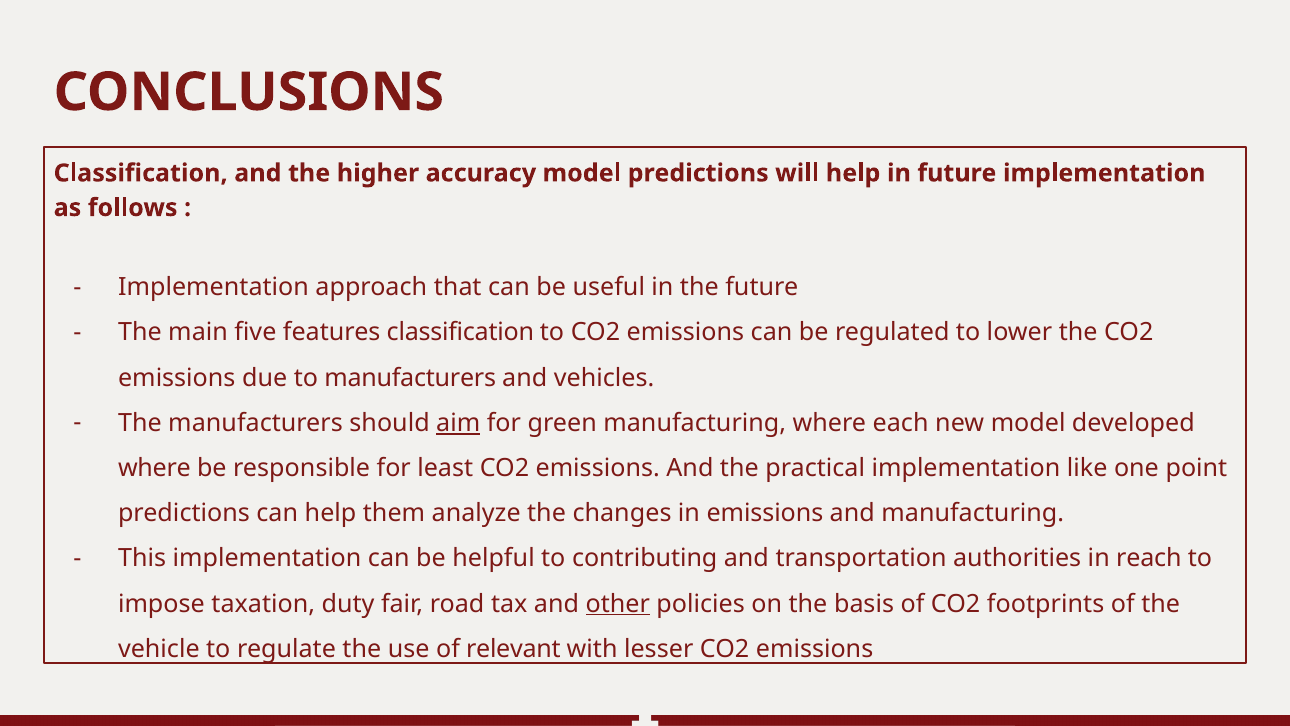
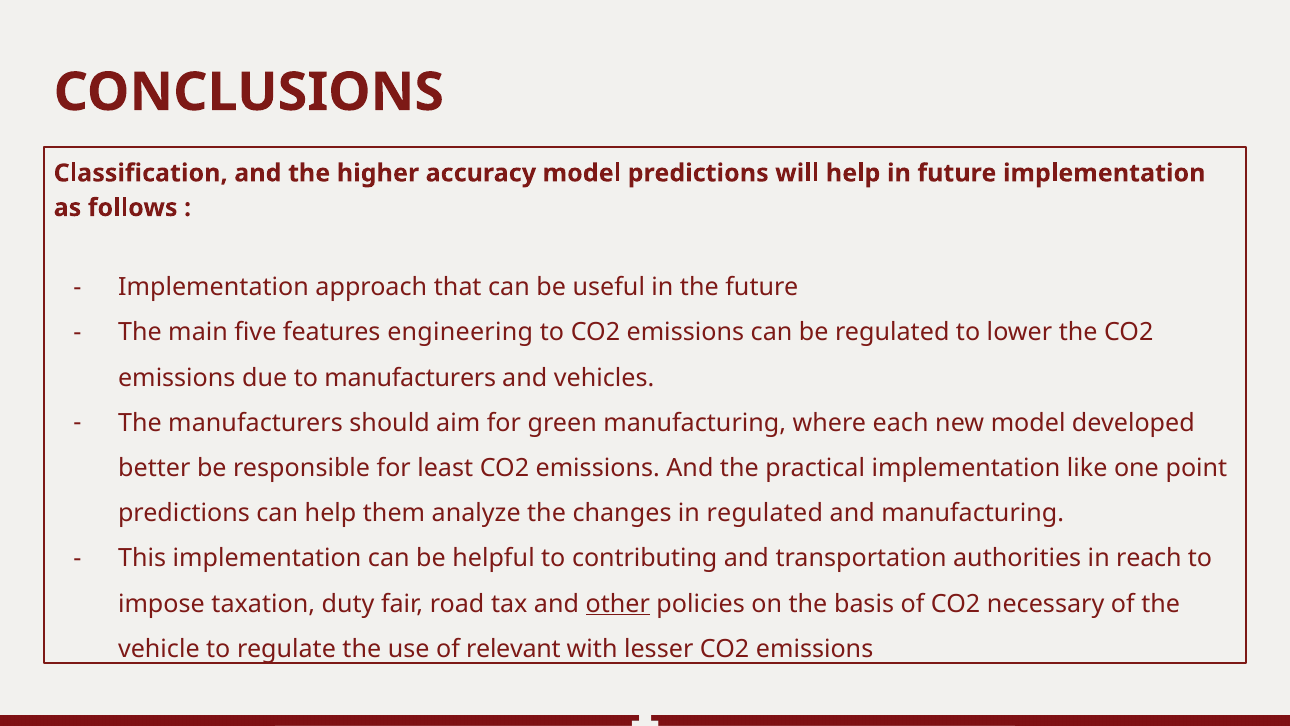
features classification: classification -> engineering (460, 333)
aim underline: present -> none (458, 423)
where: where -> better (154, 468)
in emissions: emissions -> regulated (765, 513)
footprints: footprints -> necessary (1046, 603)
